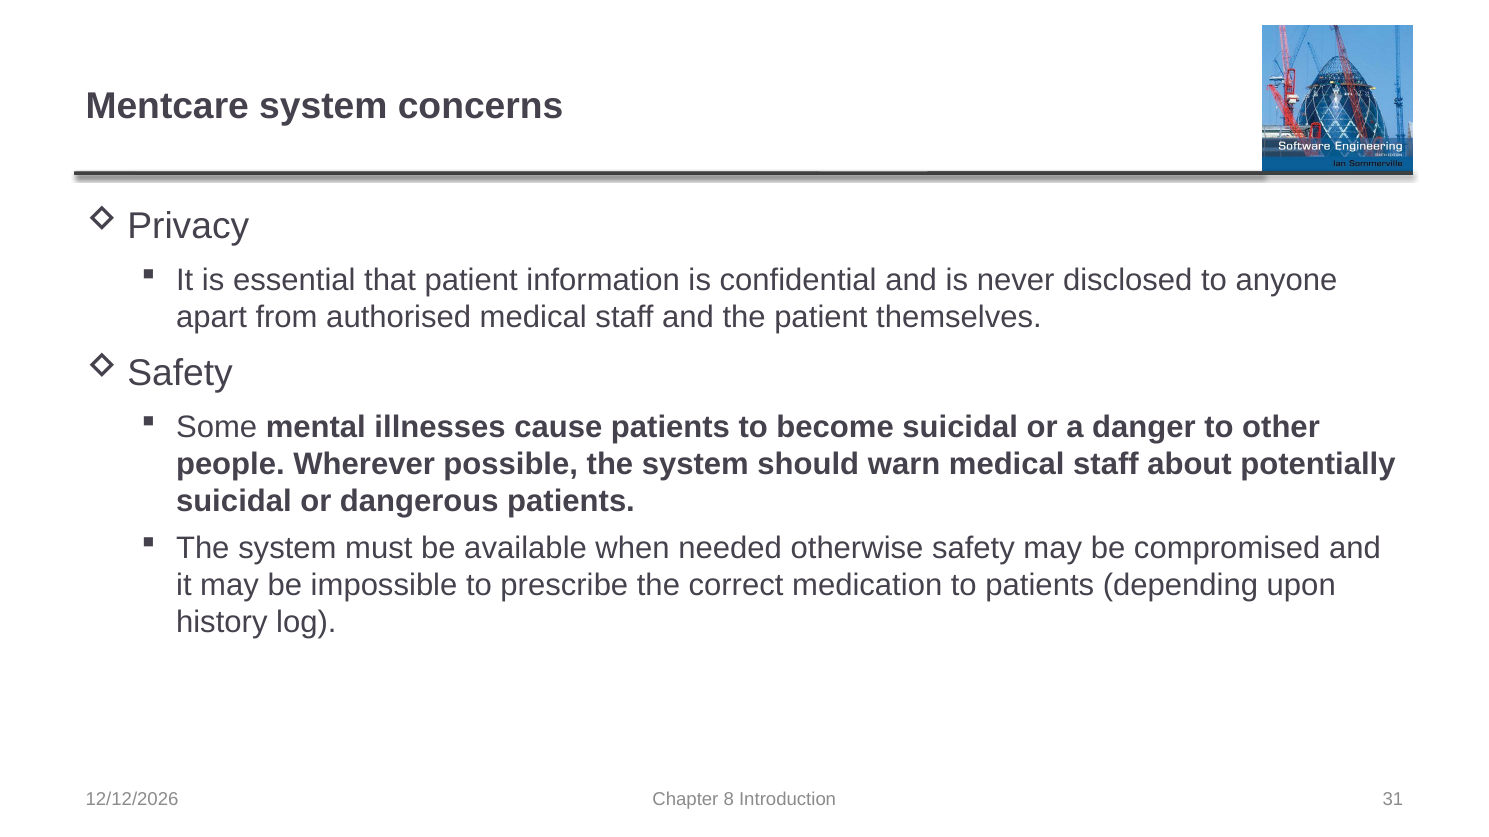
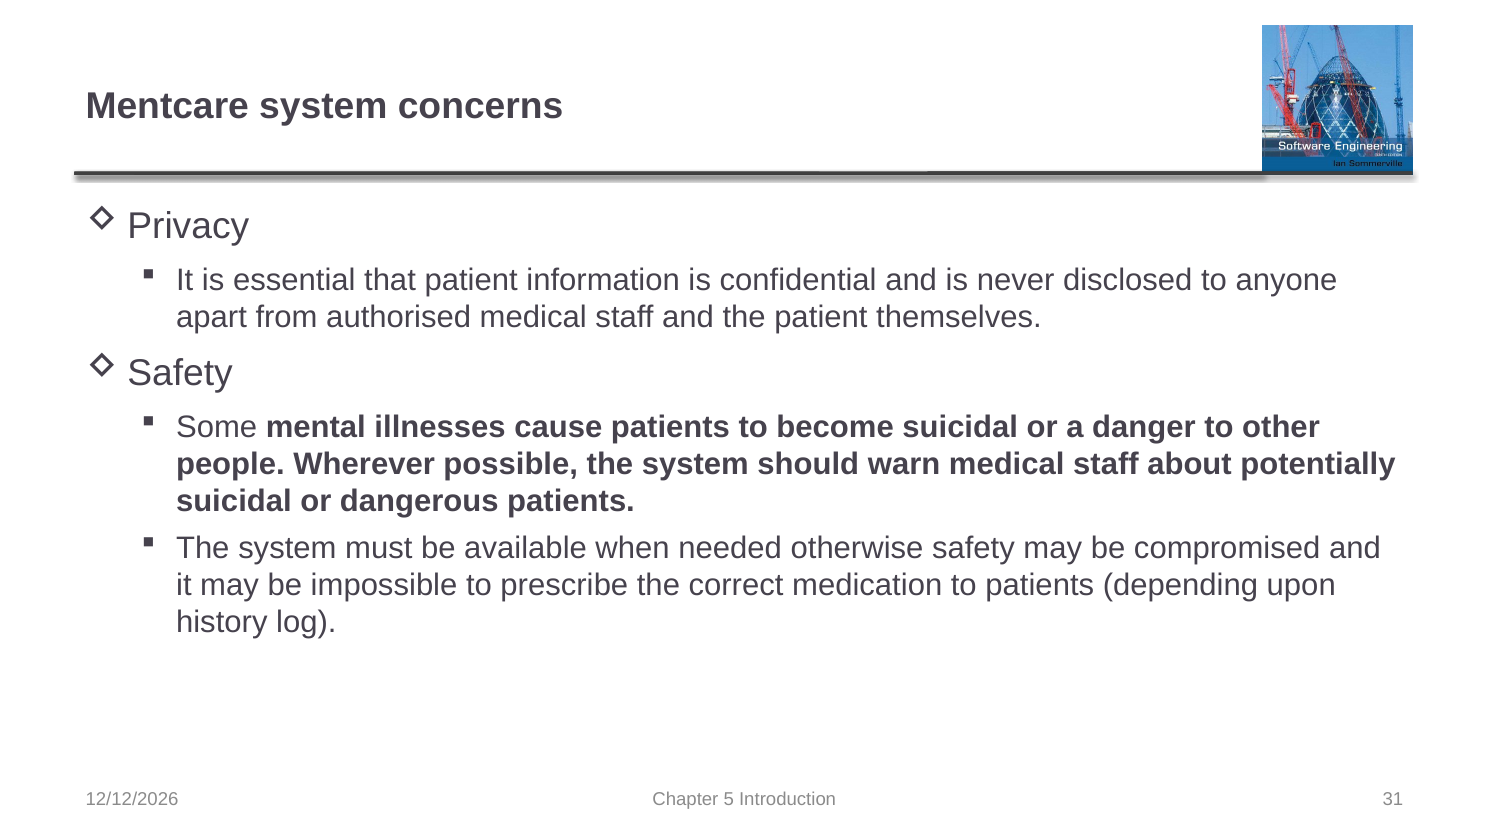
8: 8 -> 5 (729, 800)
